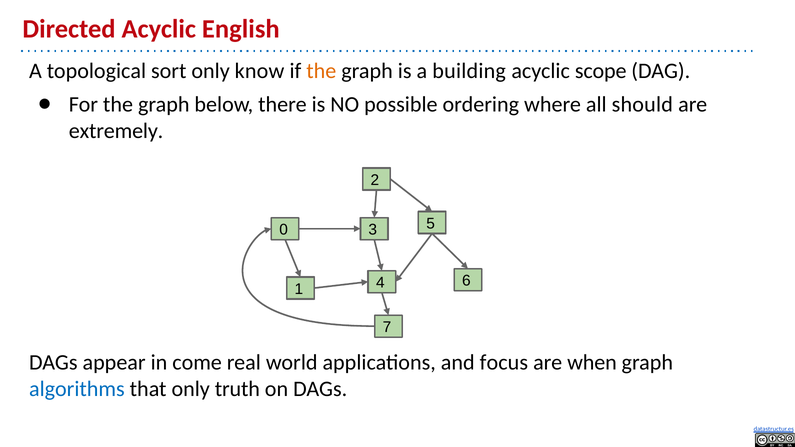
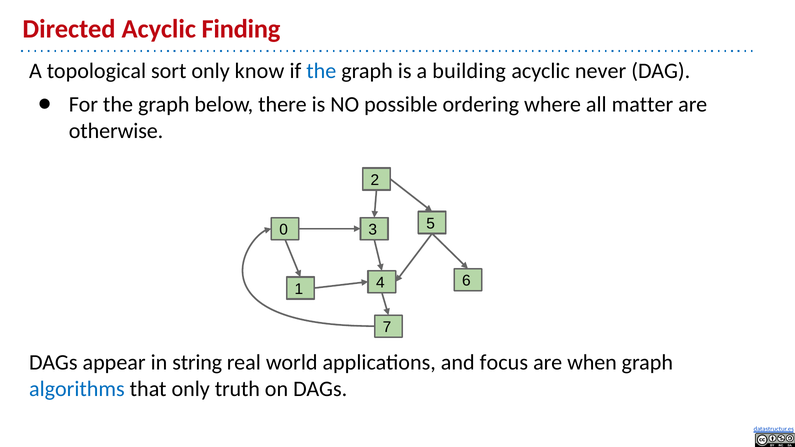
English: English -> Finding (241, 29)
the colour: orange -> blue (321, 71)
scope: scope -> never (601, 71)
should: should -> matter (642, 104)
extremely: extremely -> otherwise (116, 131)
come: come -> string (197, 363)
